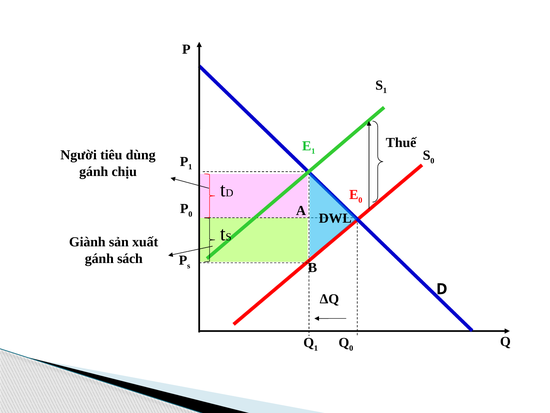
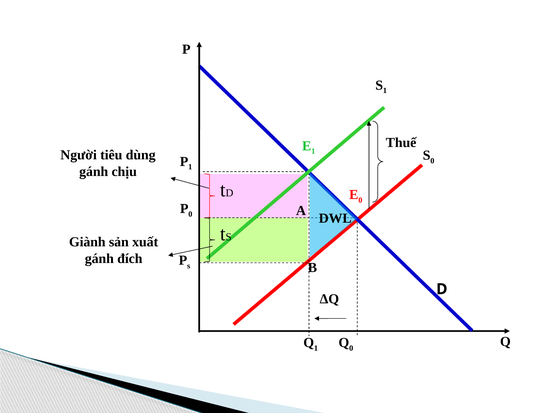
sách: sách -> đích (130, 258)
